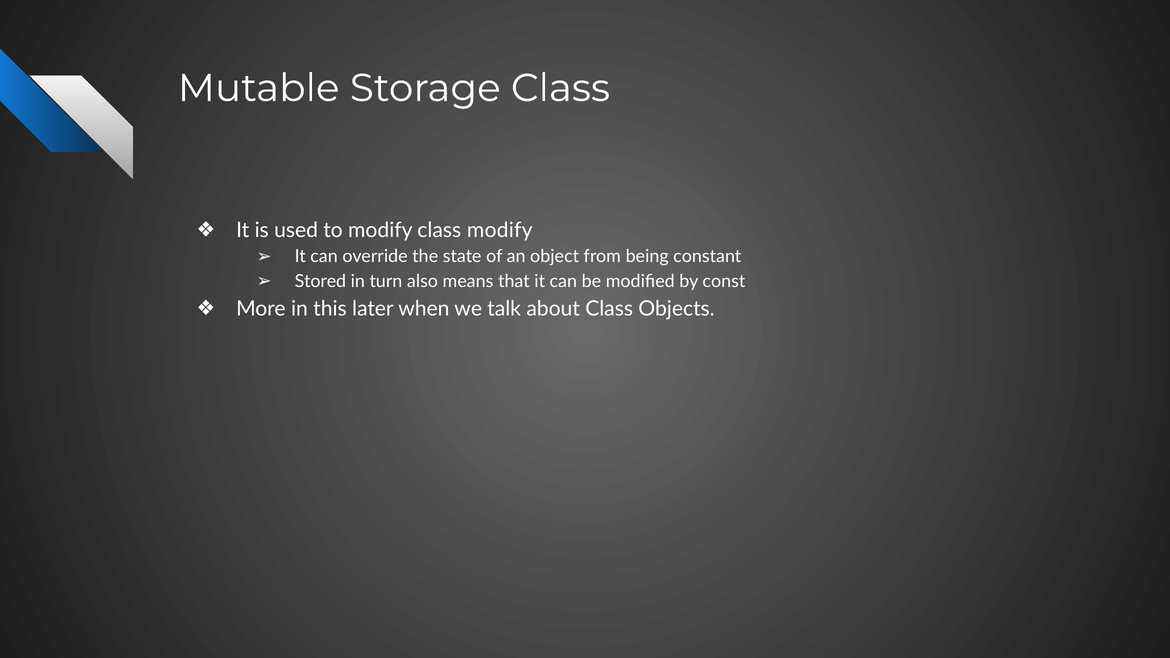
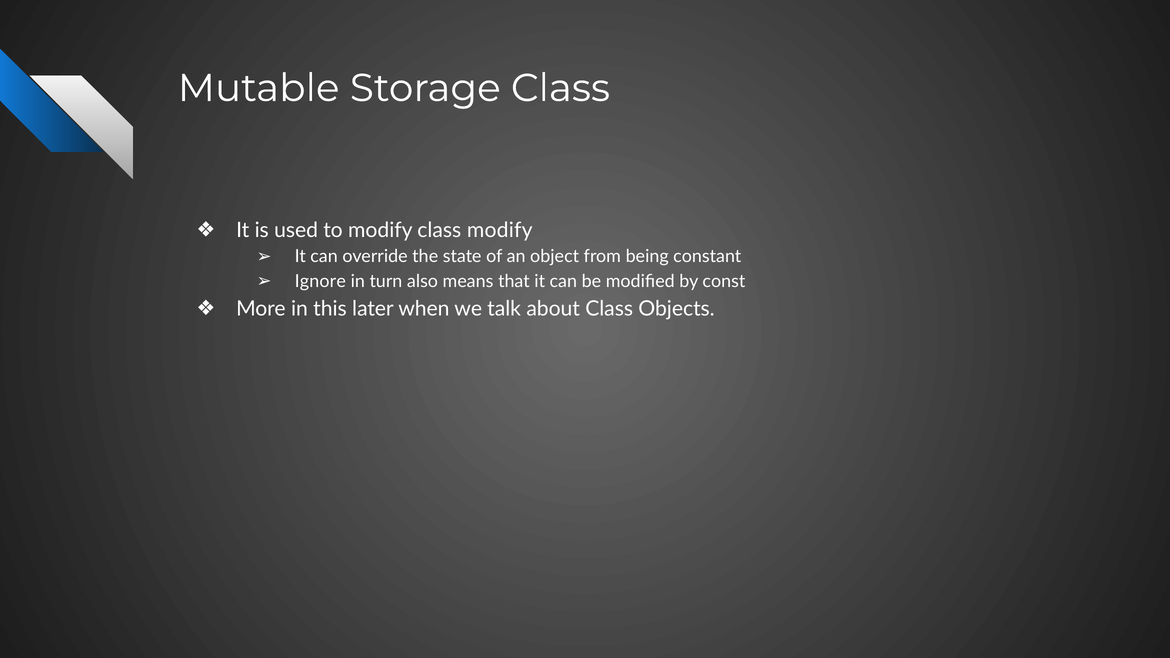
Stored: Stored -> Ignore (320, 281)
